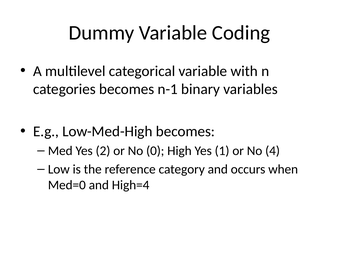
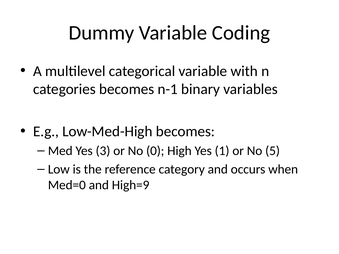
2: 2 -> 3 (103, 151)
4: 4 -> 5 (273, 151)
High=4: High=4 -> High=9 (131, 185)
